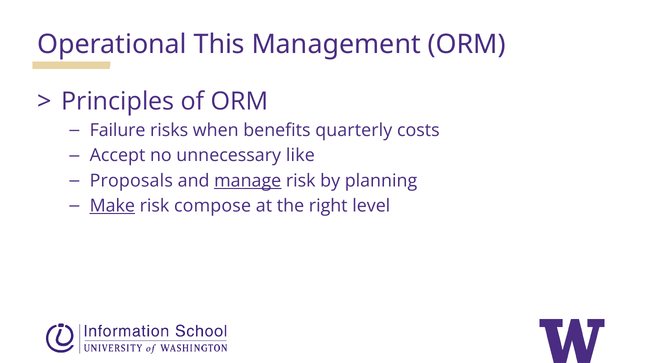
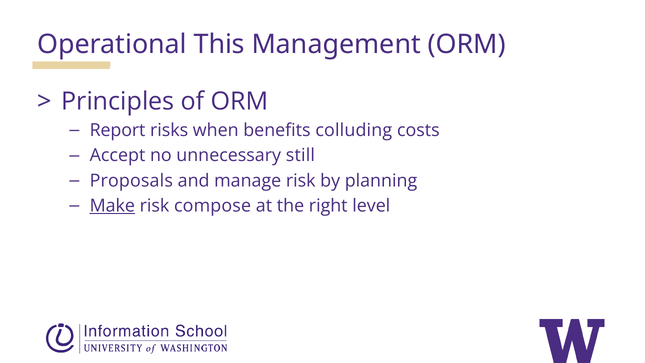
Failure: Failure -> Report (118, 130)
quarterly: quarterly -> colluding (354, 130)
like: like -> still (300, 156)
manage underline: present -> none (248, 181)
